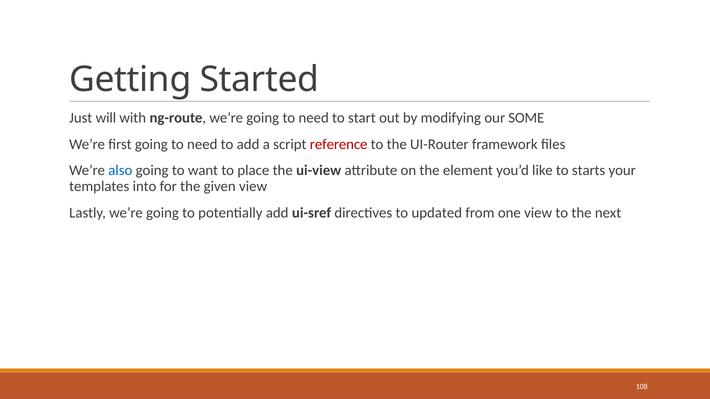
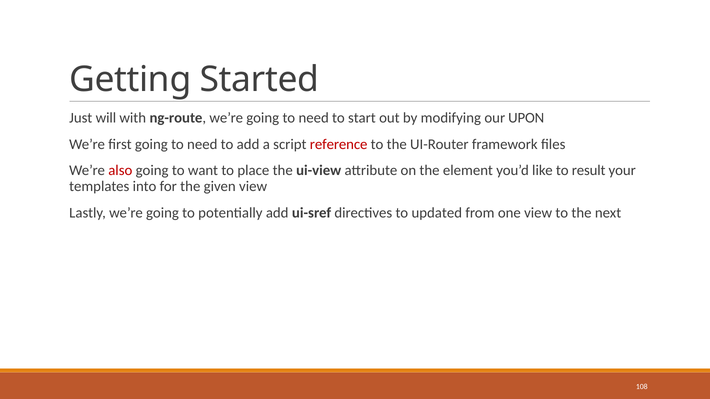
SOME: SOME -> UPON (526, 118)
also colour: blue -> red (120, 171)
starts: starts -> result (589, 171)
